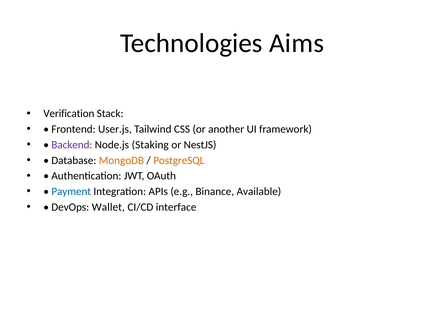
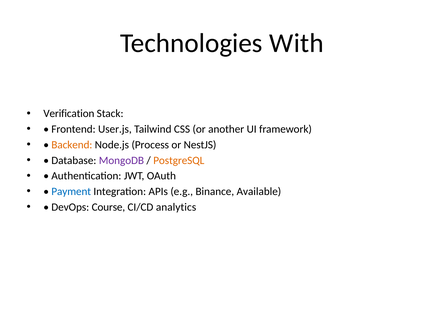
Aims: Aims -> With (297, 43)
Backend colour: purple -> orange (72, 145)
Staking: Staking -> Process (150, 145)
MongoDB colour: orange -> purple (121, 160)
Wallet: Wallet -> Course (108, 207)
interface: interface -> analytics (176, 207)
